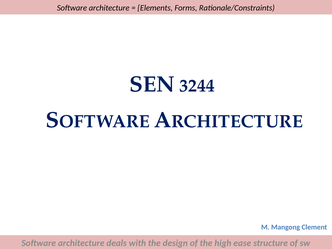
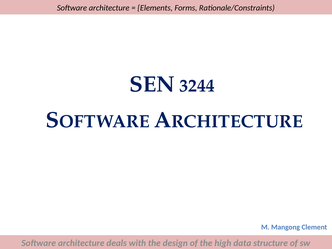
ease: ease -> data (242, 243)
